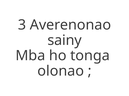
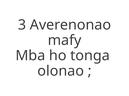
sainy: sainy -> mafy (65, 41)
